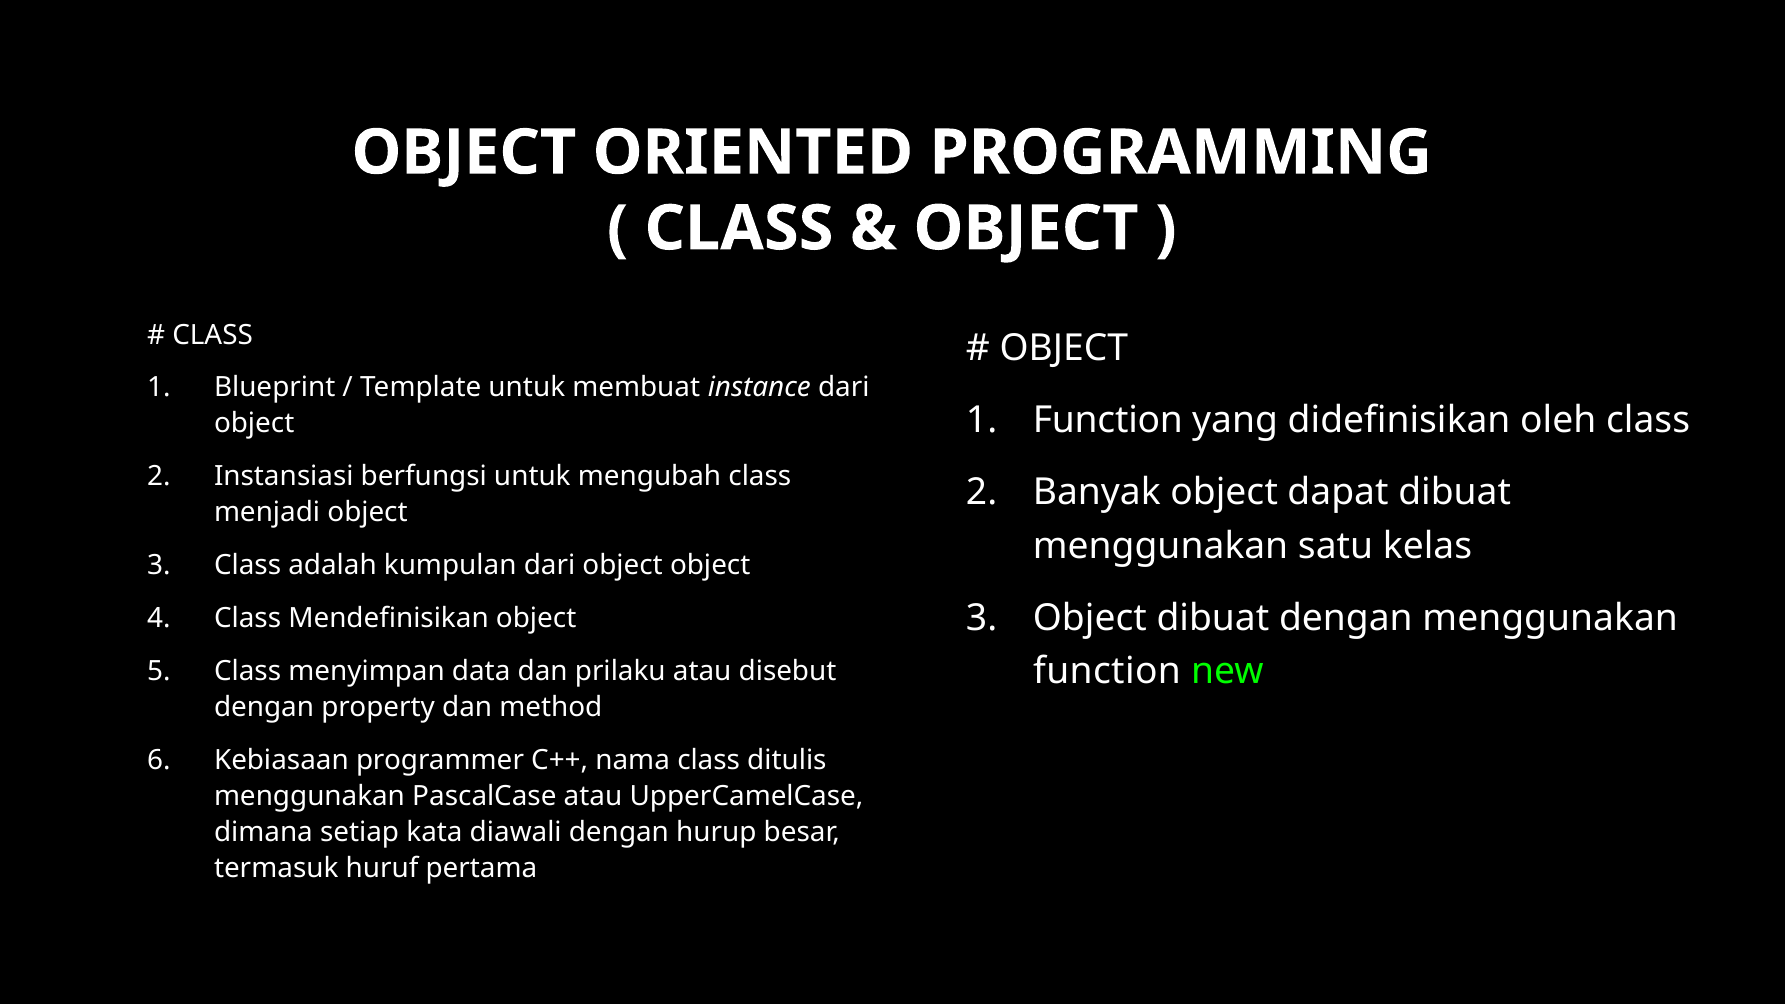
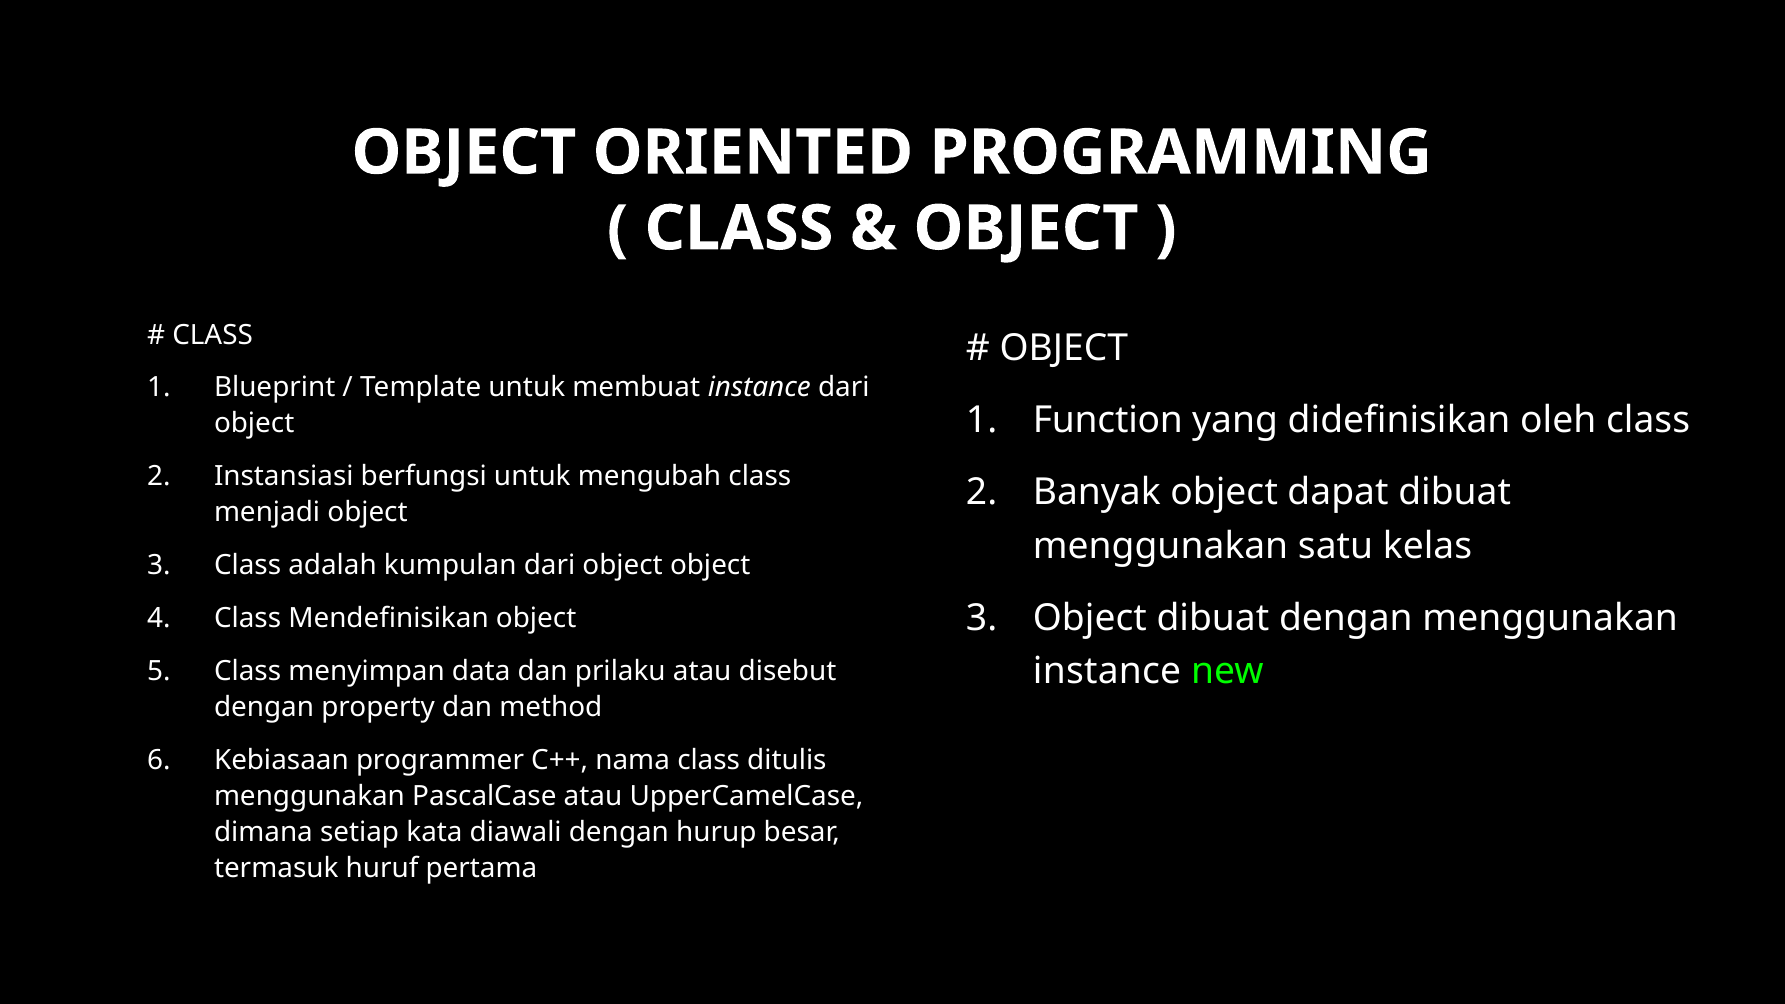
function: function -> instance (1107, 672)
